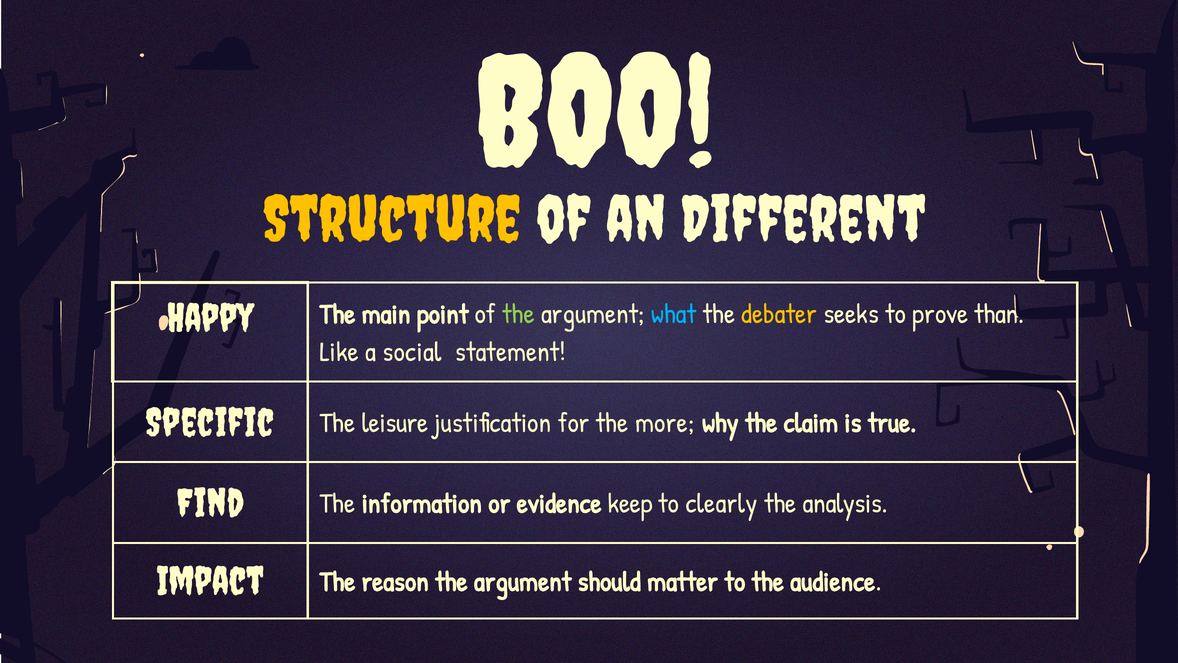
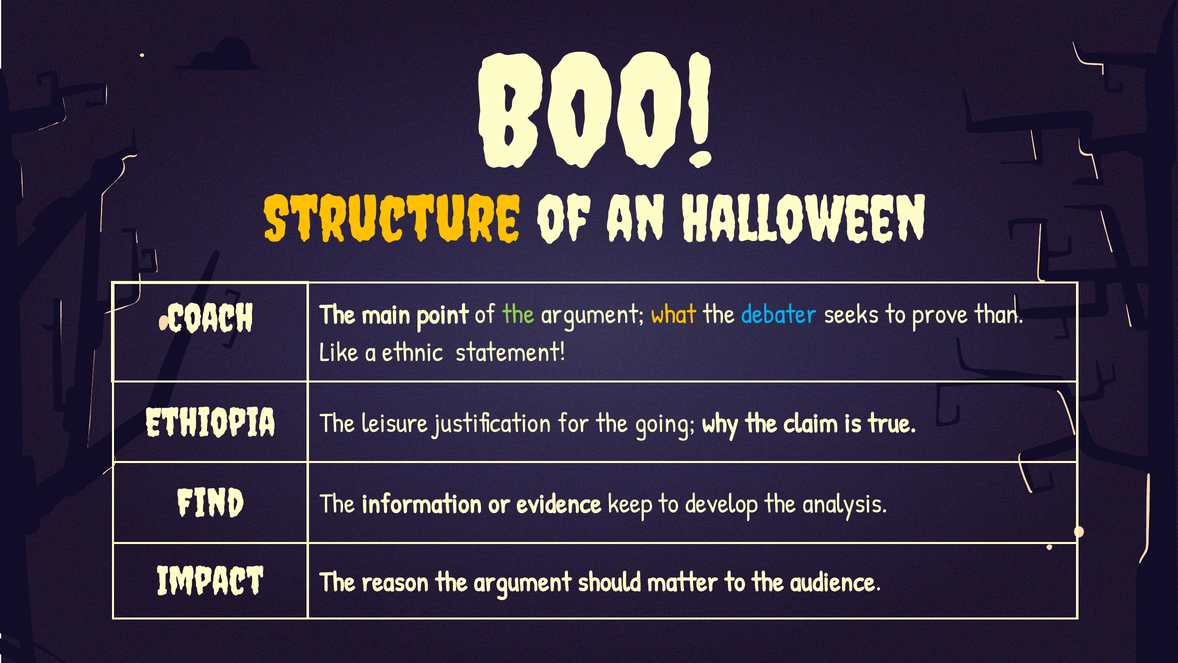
Different: Different -> Halloween (804, 220)
Happy: Happy -> Coach (211, 318)
what colour: light blue -> yellow (674, 314)
debater colour: yellow -> light blue (779, 314)
social: social -> ethnic (413, 352)
Specific: Specific -> Ethiopia (210, 423)
more: more -> going (665, 423)
clearly: clearly -> develop (722, 503)
